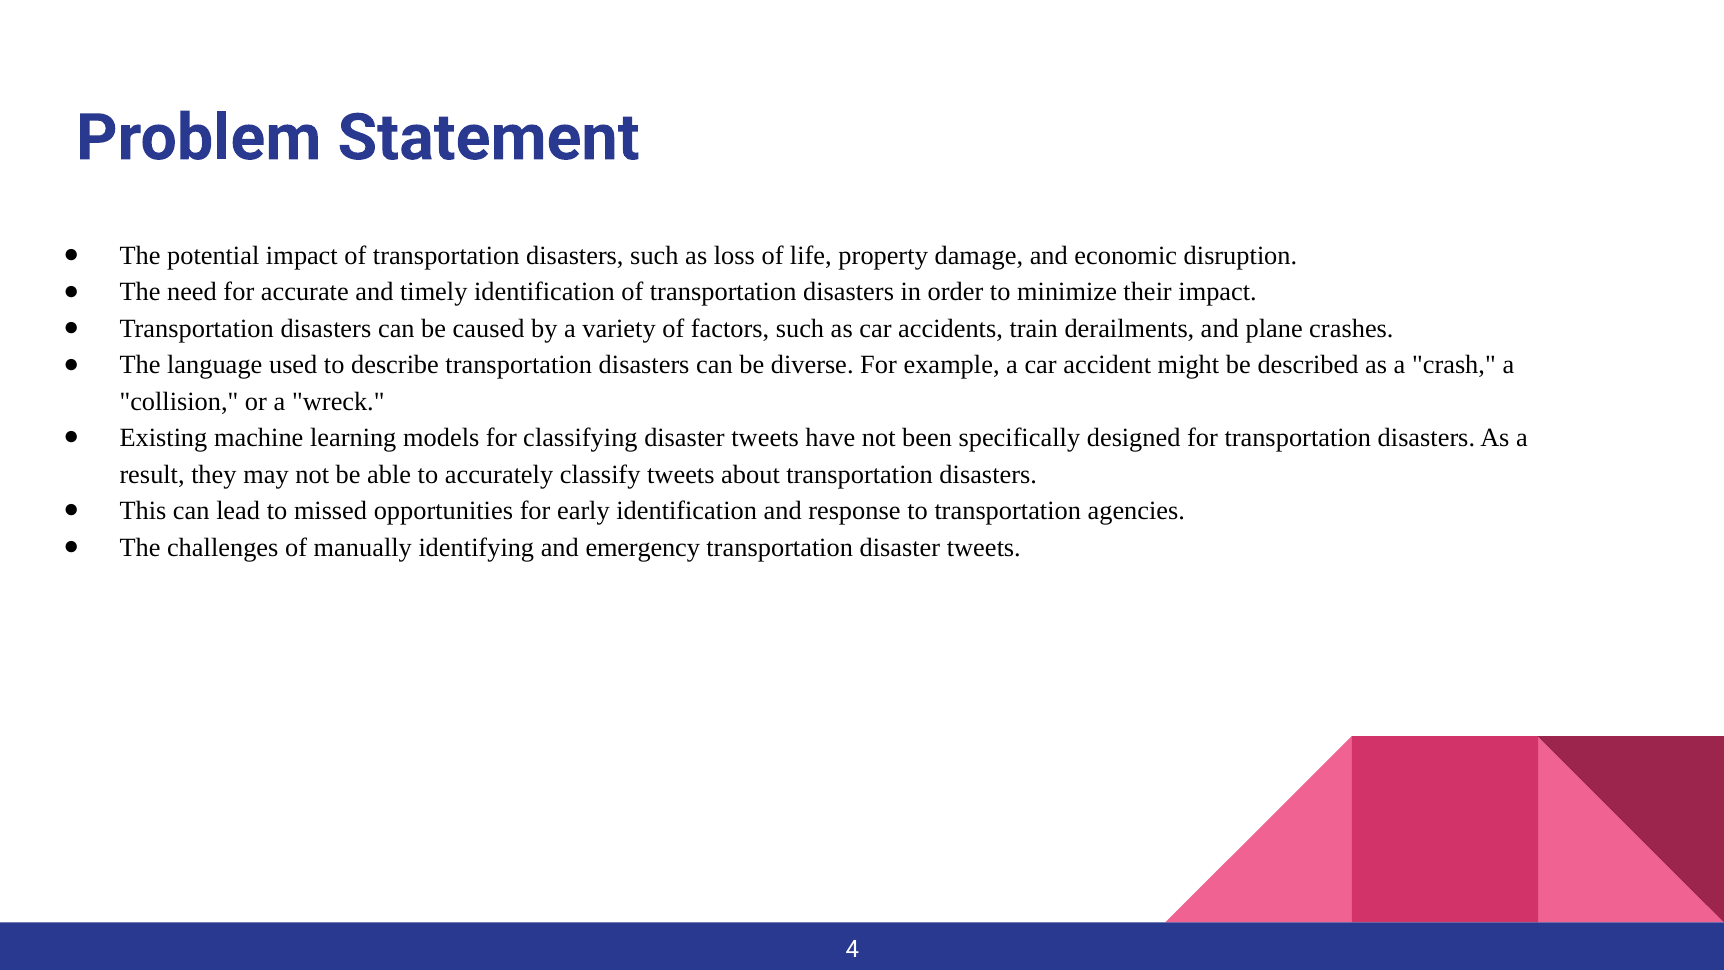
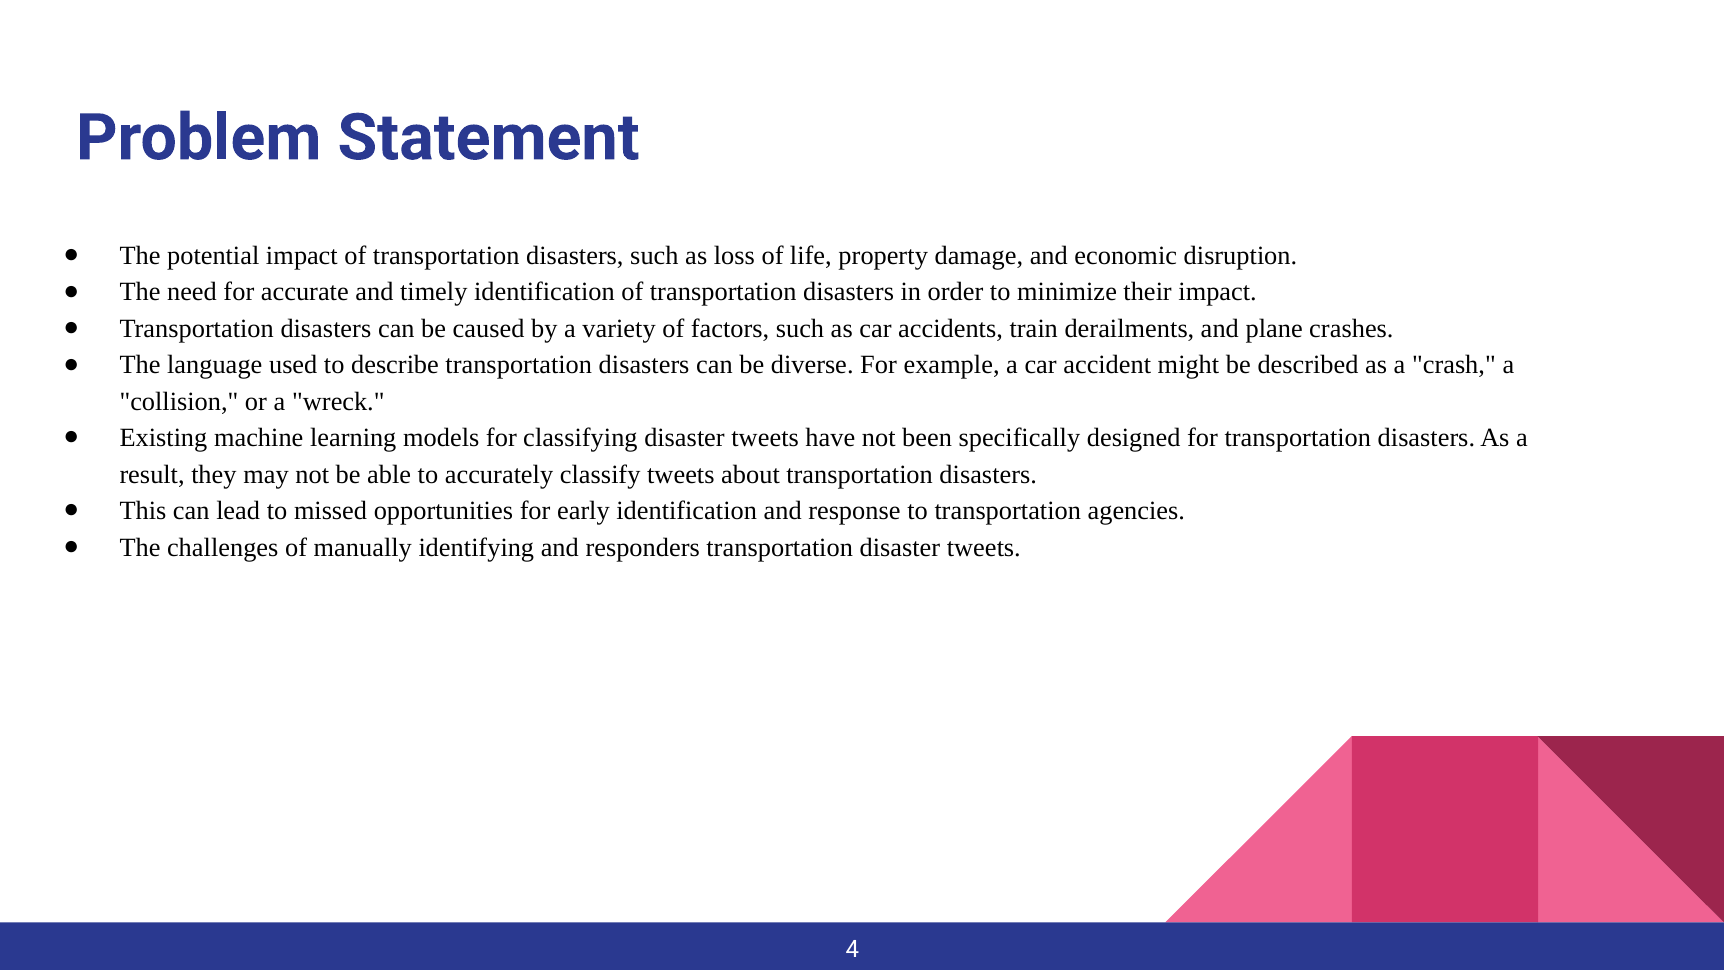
emergency: emergency -> responders (643, 547)
